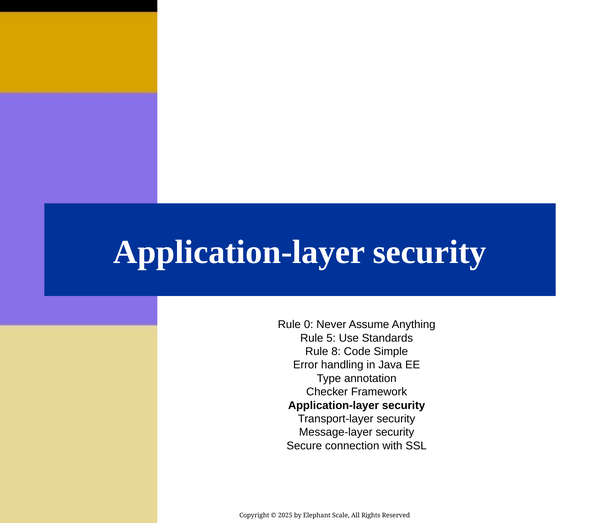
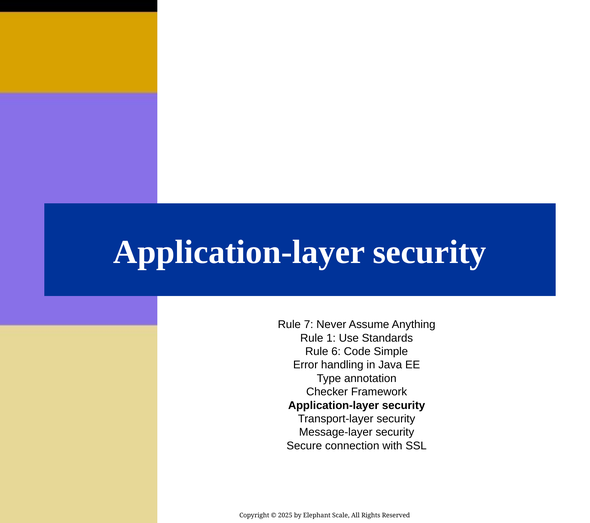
0: 0 -> 7 (309, 324)
5: 5 -> 1 (331, 338)
8: 8 -> 6 (336, 351)
